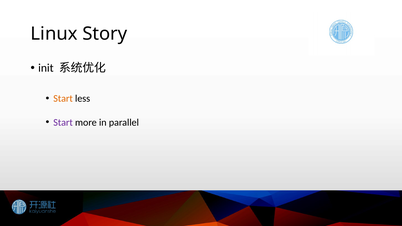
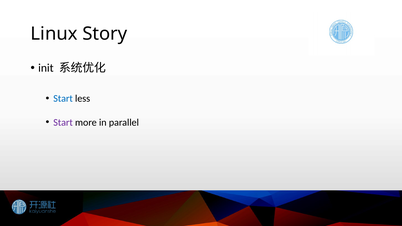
Start colour: orange -> blue (63, 99)
